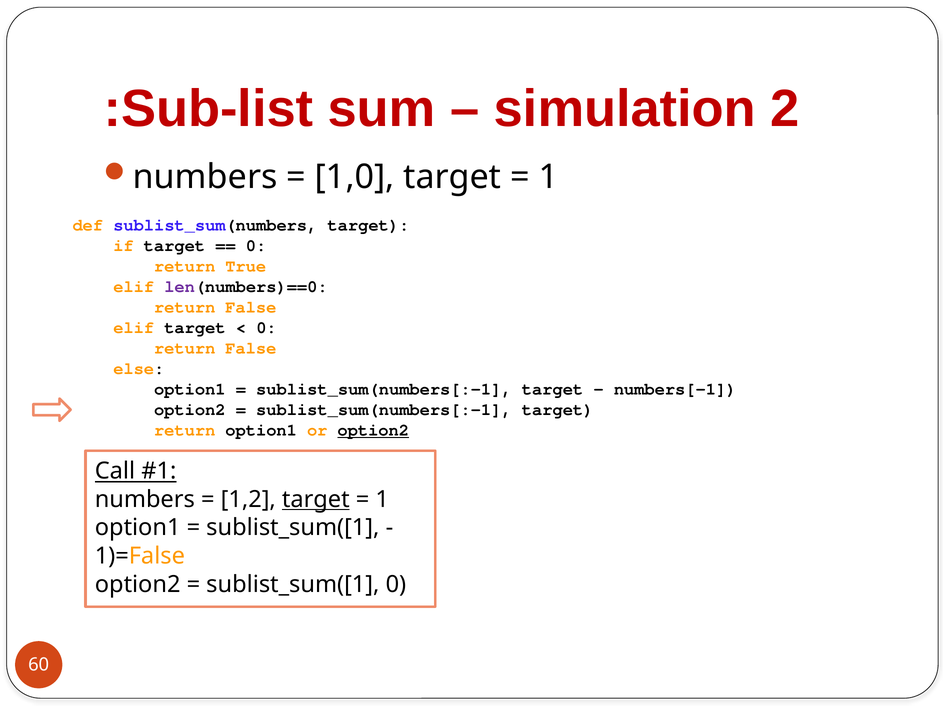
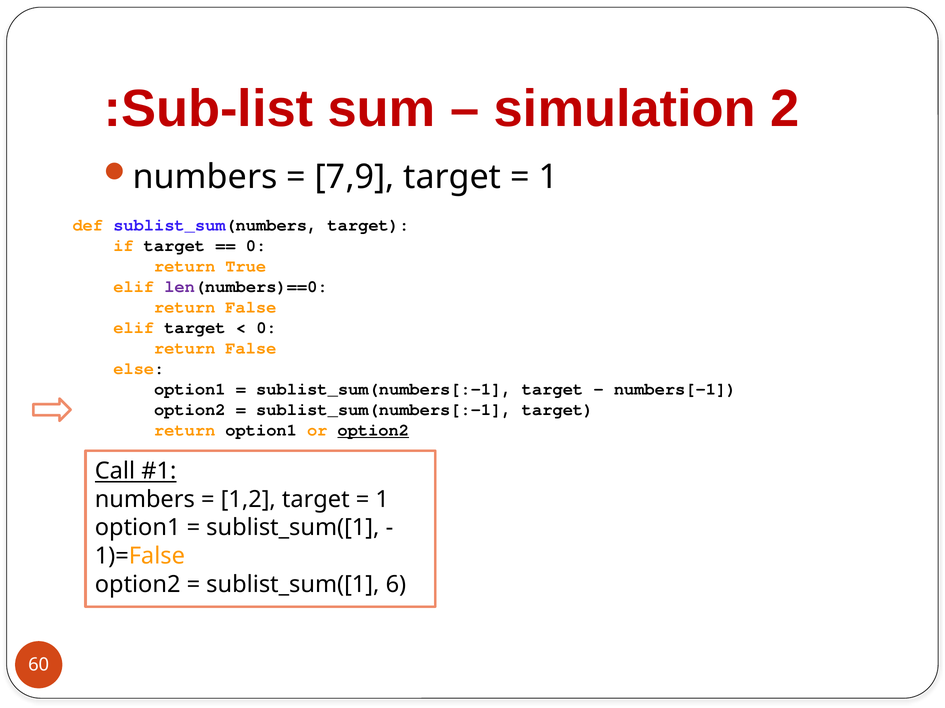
1,0: 1,0 -> 7,9 (355, 177)
target underline: present -> none (316, 500)
sublist_sum([1 0: 0 -> 6 (396, 585)
